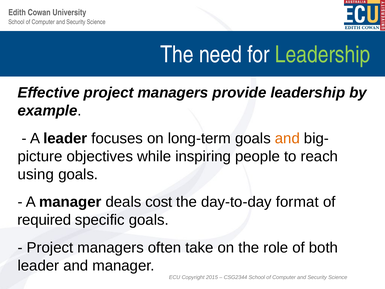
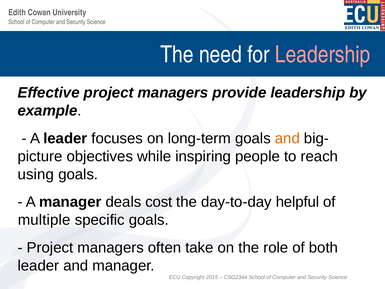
Leadership colour: light green -> pink (323, 55)
format: format -> helpful (297, 202)
required: required -> multiple (44, 220)
